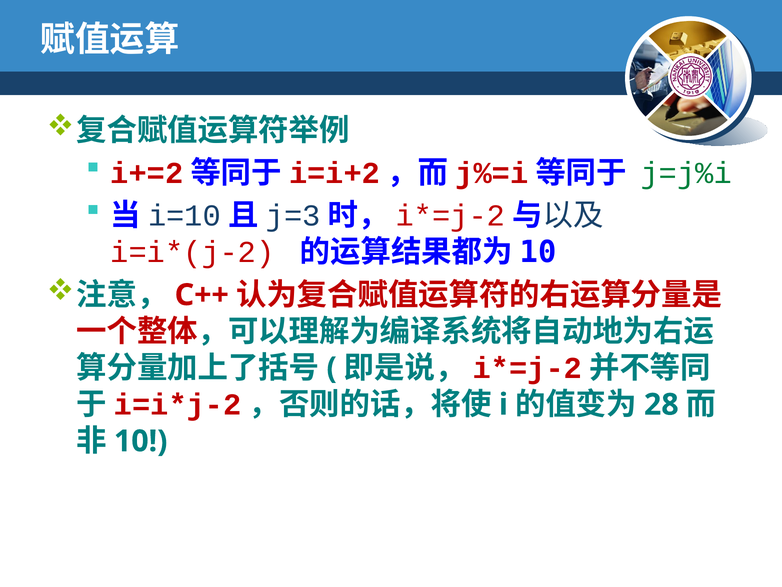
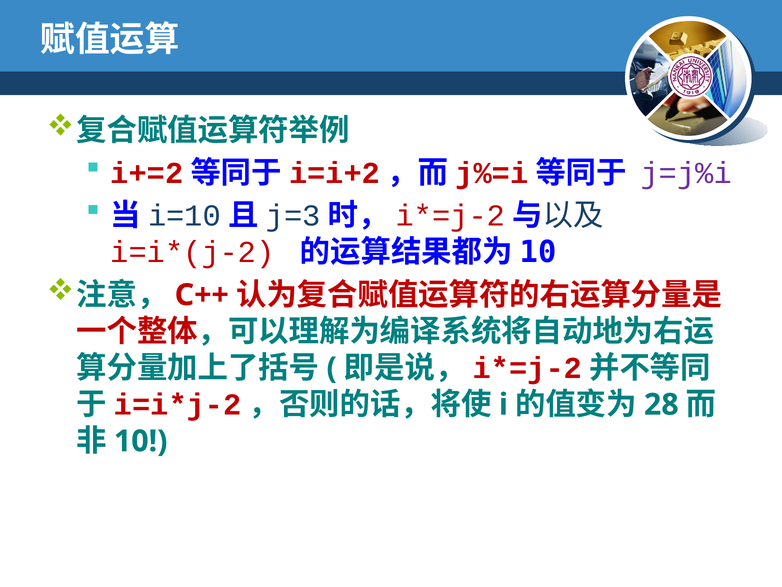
j=j%i colour: green -> purple (686, 173)
